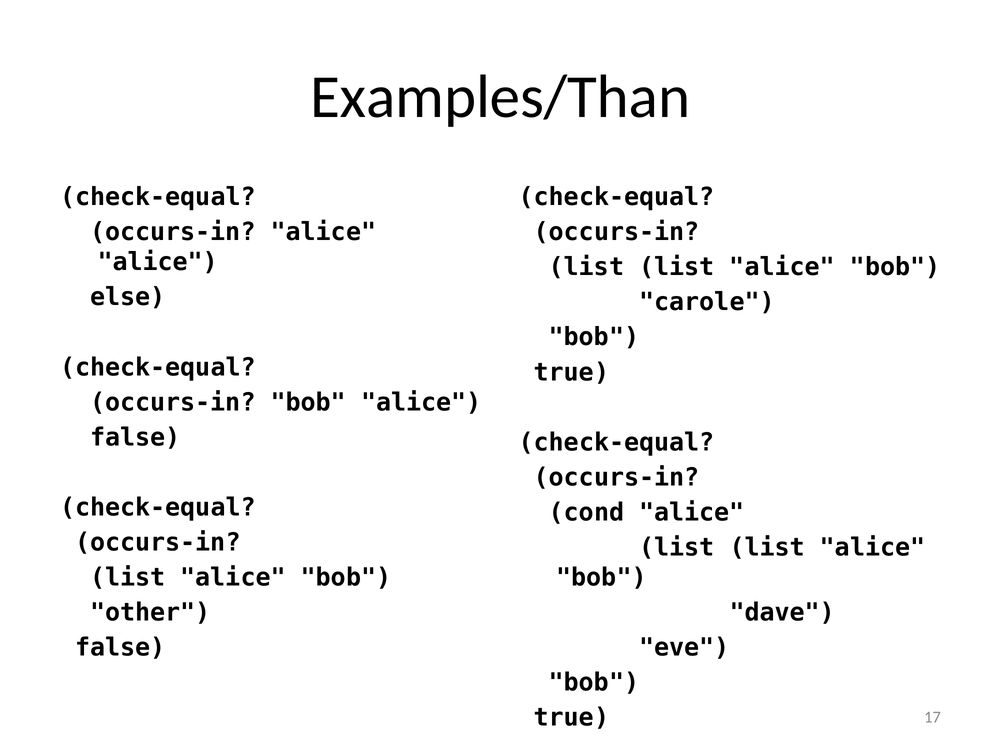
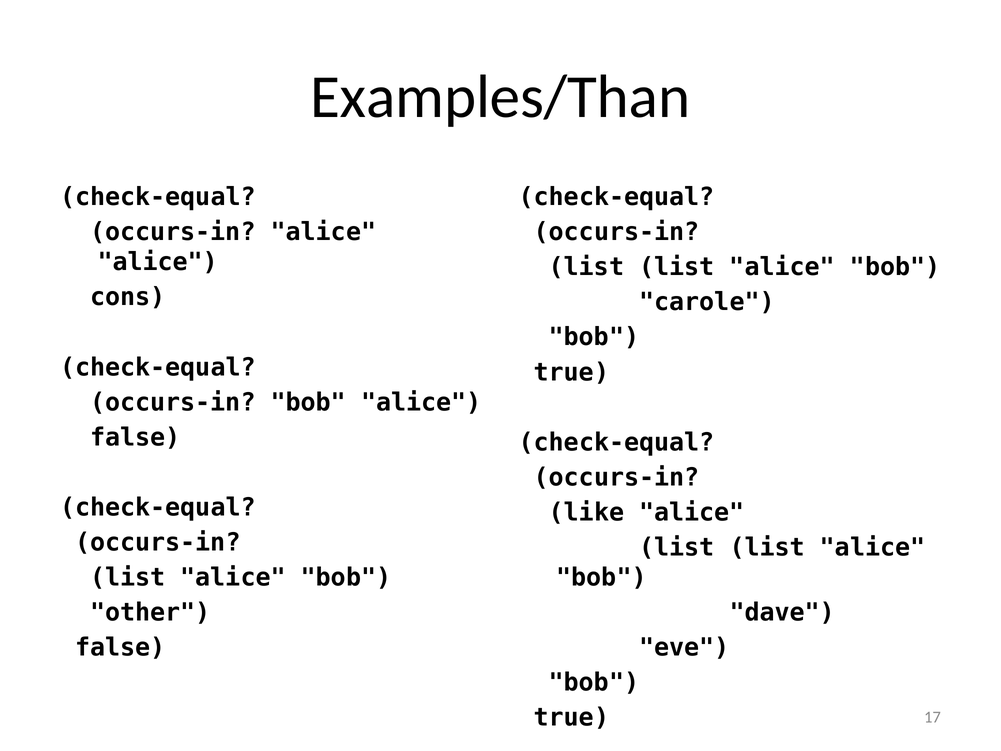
else: else -> cons (128, 297)
cond: cond -> like (587, 512)
